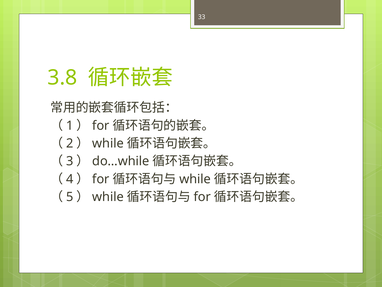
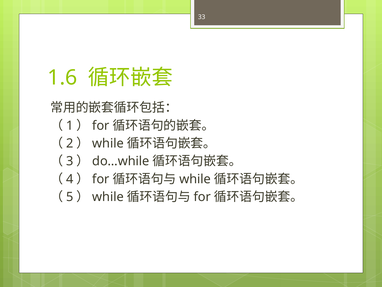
3.8: 3.8 -> 1.6 (62, 78)
